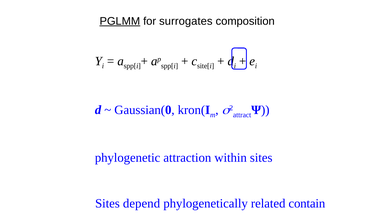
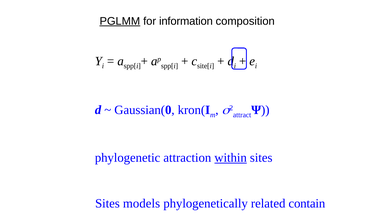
surrogates: surrogates -> information (186, 21)
within underline: none -> present (231, 158)
depend: depend -> models (142, 203)
